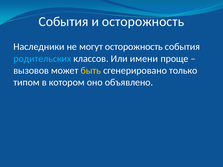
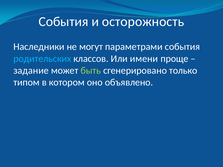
могут осторожность: осторожность -> параметрами (134, 47)
вызовов: вызовов -> задание (31, 71)
быть colour: yellow -> light green (91, 71)
